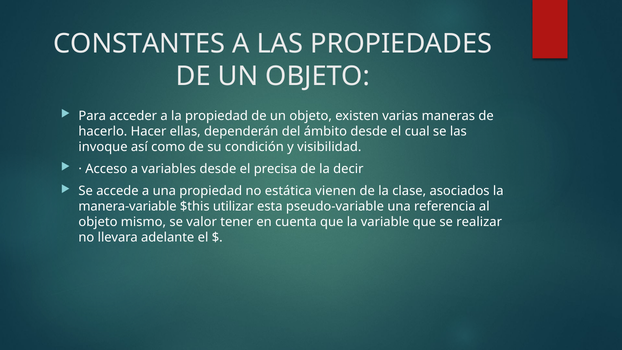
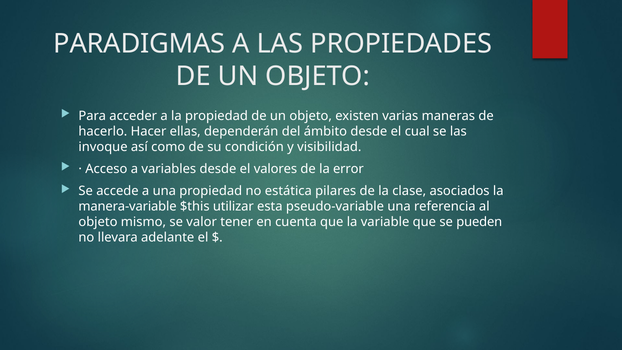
CONSTANTES: CONSTANTES -> PARADIGMAS (139, 44)
precisa: precisa -> valores (275, 169)
decir: decir -> error (348, 169)
vienen: vienen -> pilares (336, 191)
realizar: realizar -> pueden (479, 222)
